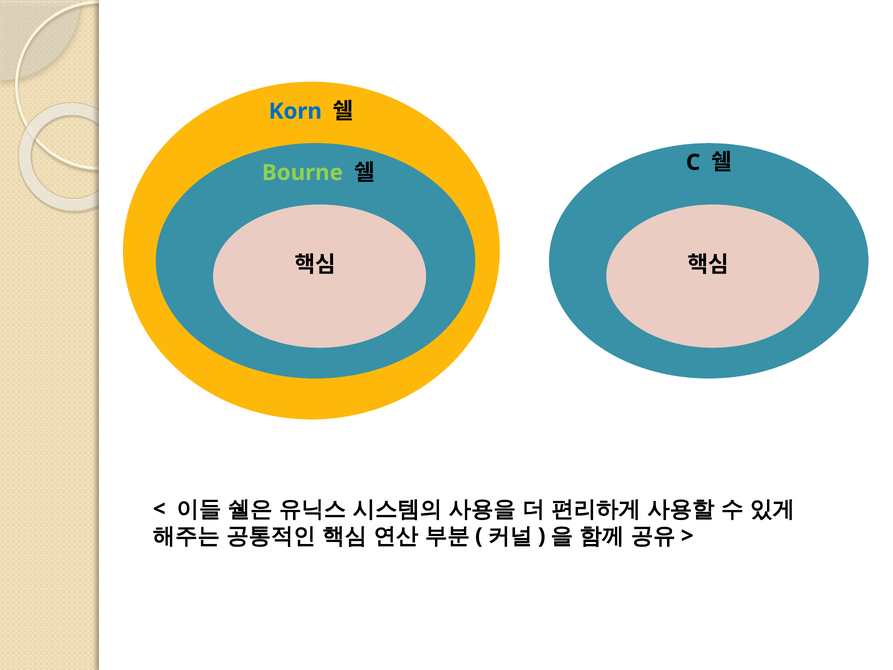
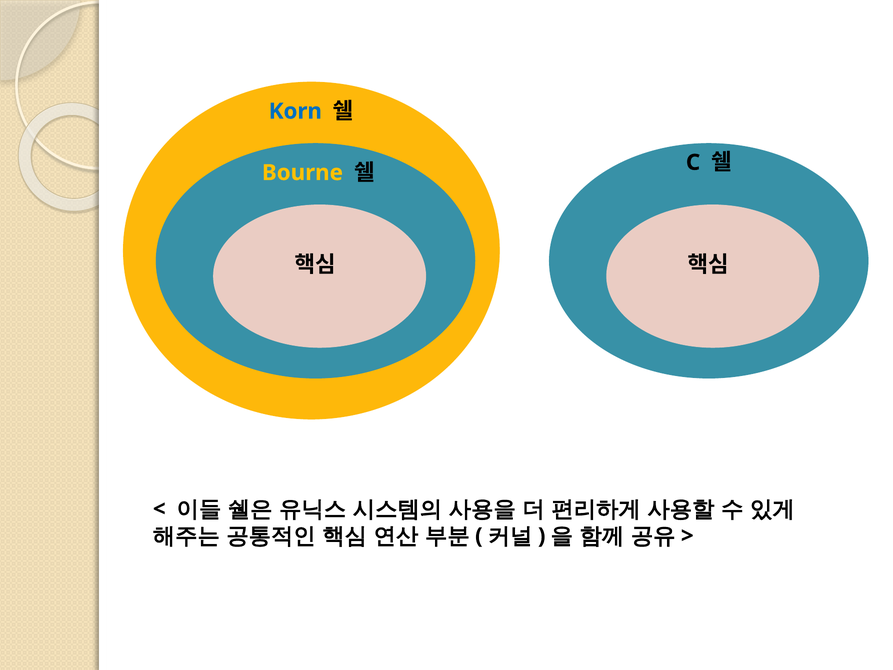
Bourne colour: light green -> yellow (302, 173)
